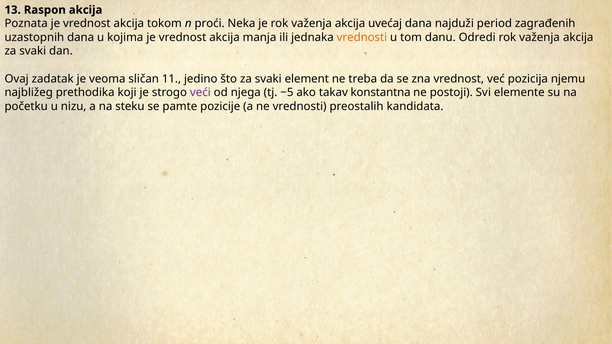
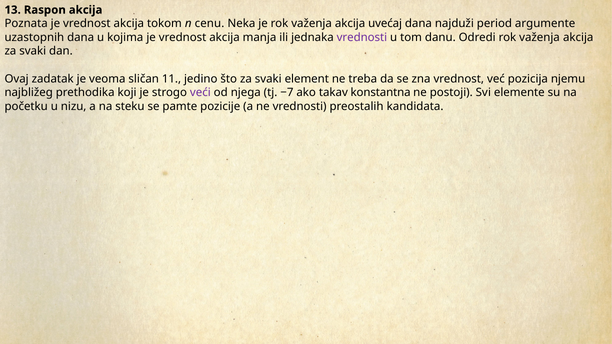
proći: proći -> cenu (210, 24)
zagrađenih: zagrađenih -> argumente (545, 24)
vrednosti colour: orange -> purple (362, 37)
−5: −5 -> −7 (287, 93)
